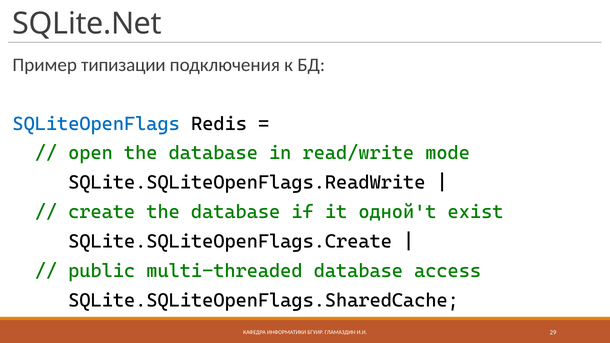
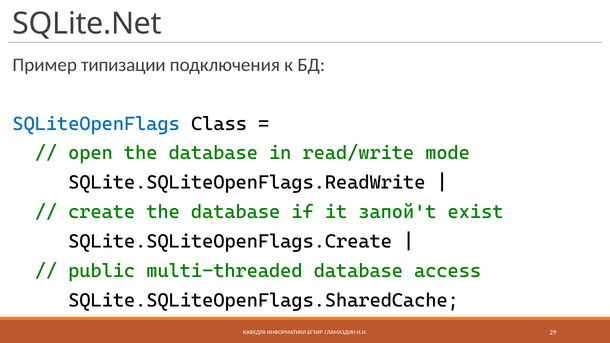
Redis: Redis -> Class (219, 124)
одной't: одной't -> запой't (397, 212)
